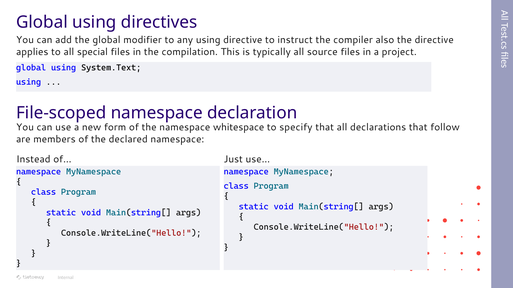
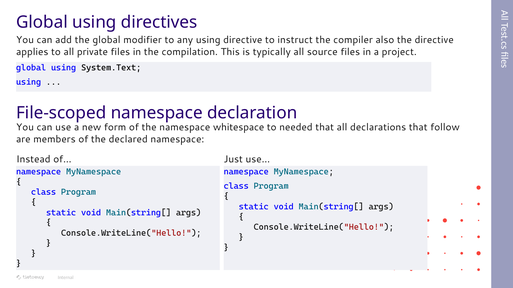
special: special -> private (92, 52)
specify: specify -> needed (296, 128)
